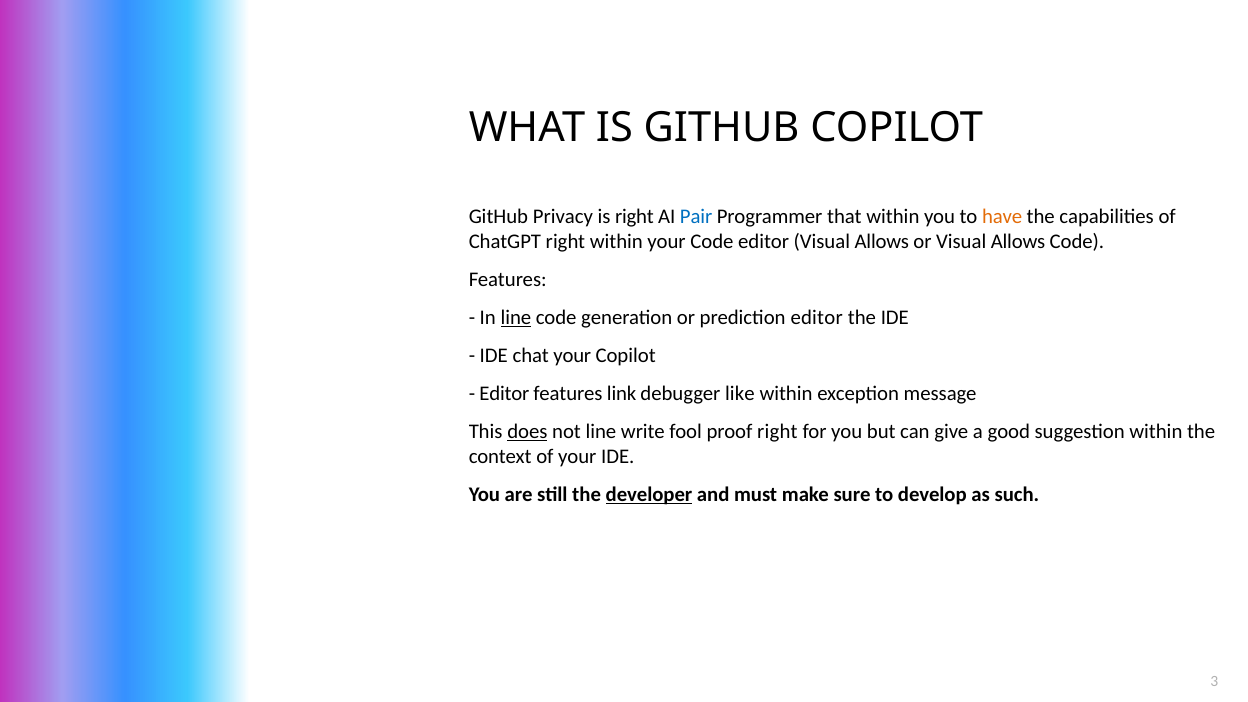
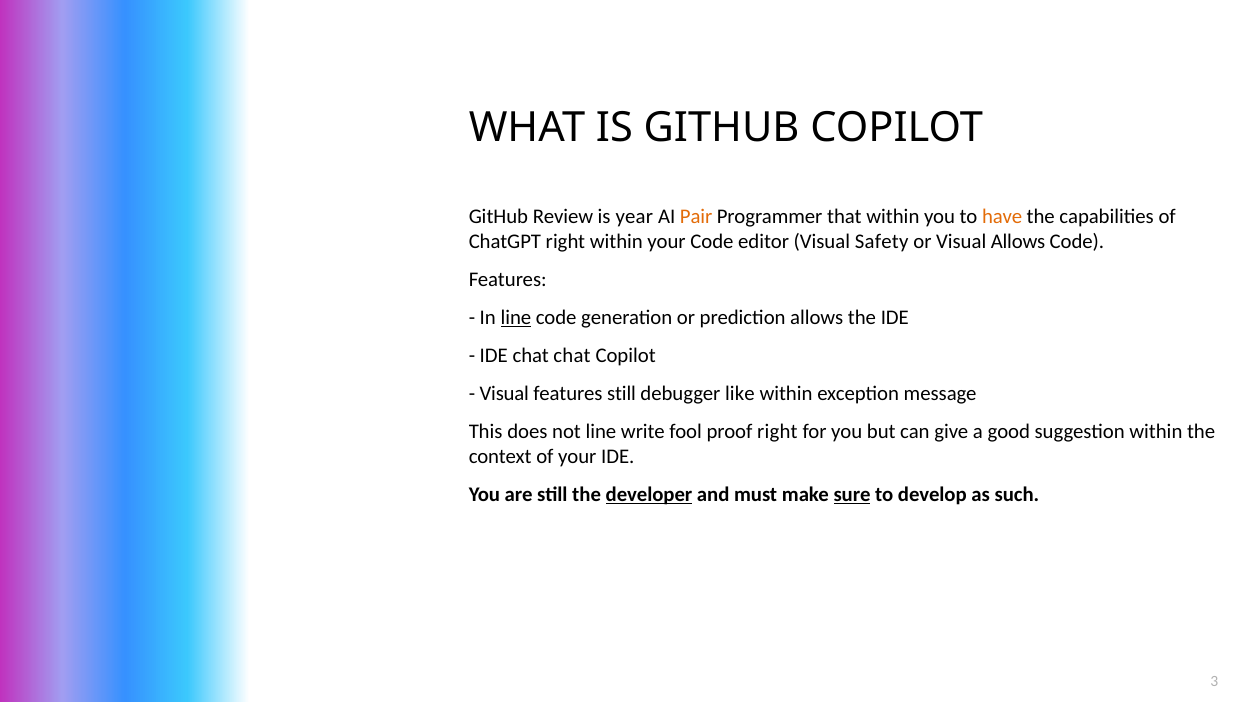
Privacy: Privacy -> Review (563, 217)
is right: right -> year (634, 217)
Pair colour: blue -> orange (696, 217)
editor Visual Allows: Allows -> Safety (882, 242)
prediction editor: editor -> allows (817, 318)
chat your: your -> chat (572, 356)
Editor: Editor -> Visual (504, 394)
features link: link -> still (622, 394)
does underline: present -> none (527, 431)
sure underline: none -> present (852, 494)
